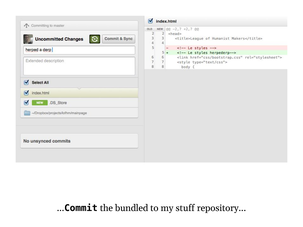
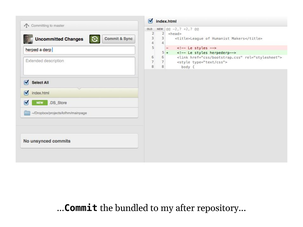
stuff: stuff -> after (185, 208)
